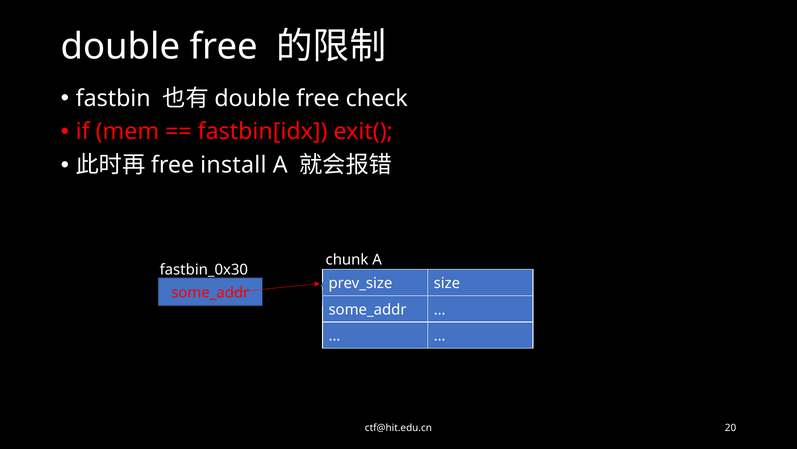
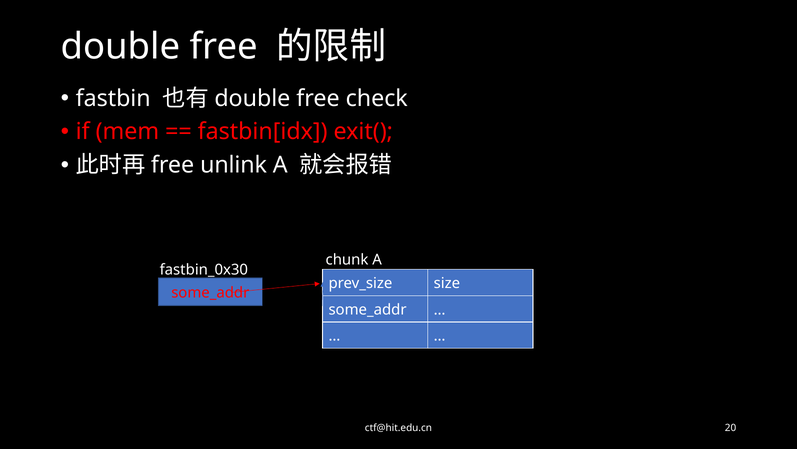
install: install -> unlink (234, 165)
